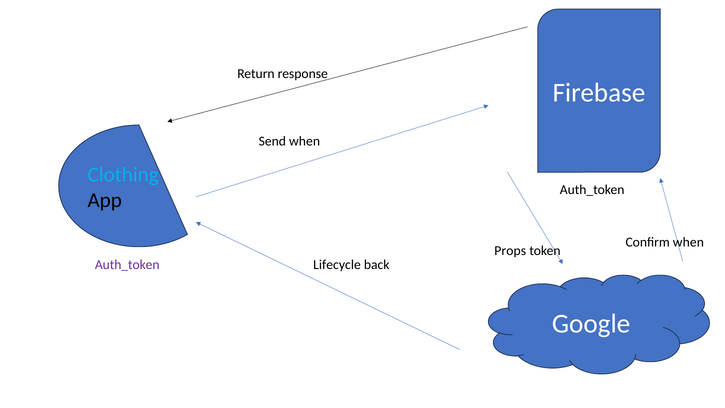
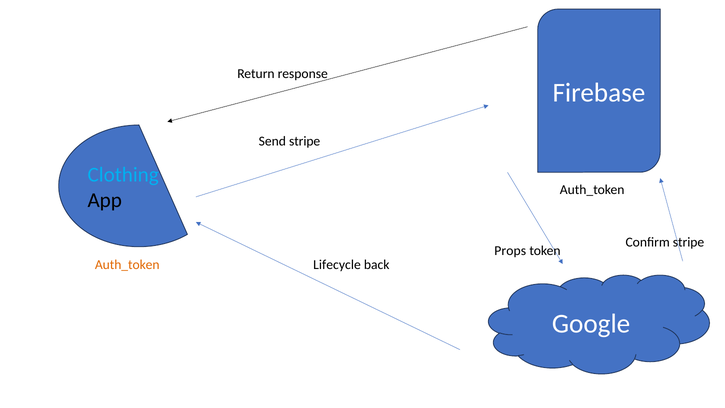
Send when: when -> stripe (305, 141)
Confirm when: when -> stripe (689, 242)
Auth_token colour: purple -> orange (127, 264)
